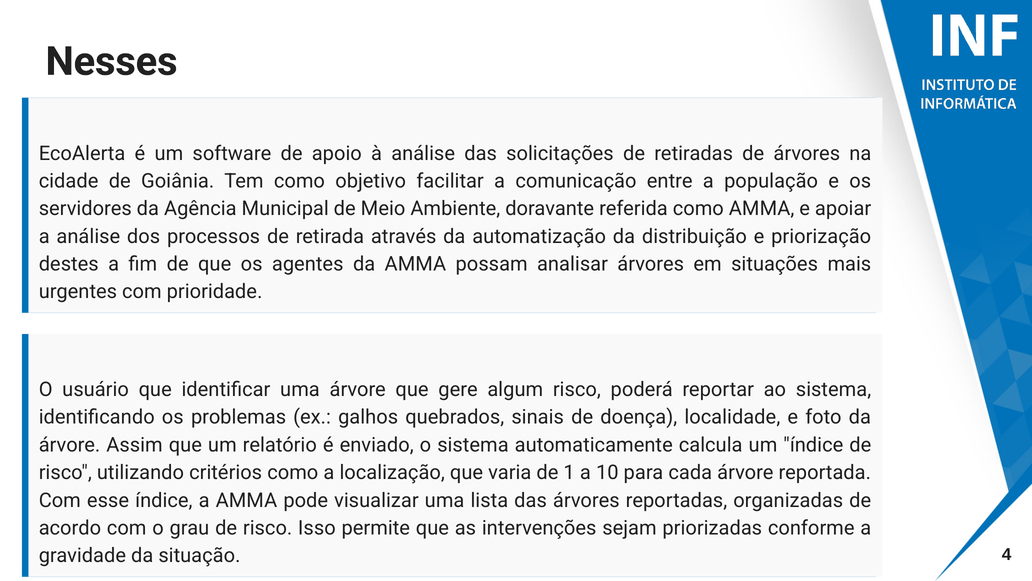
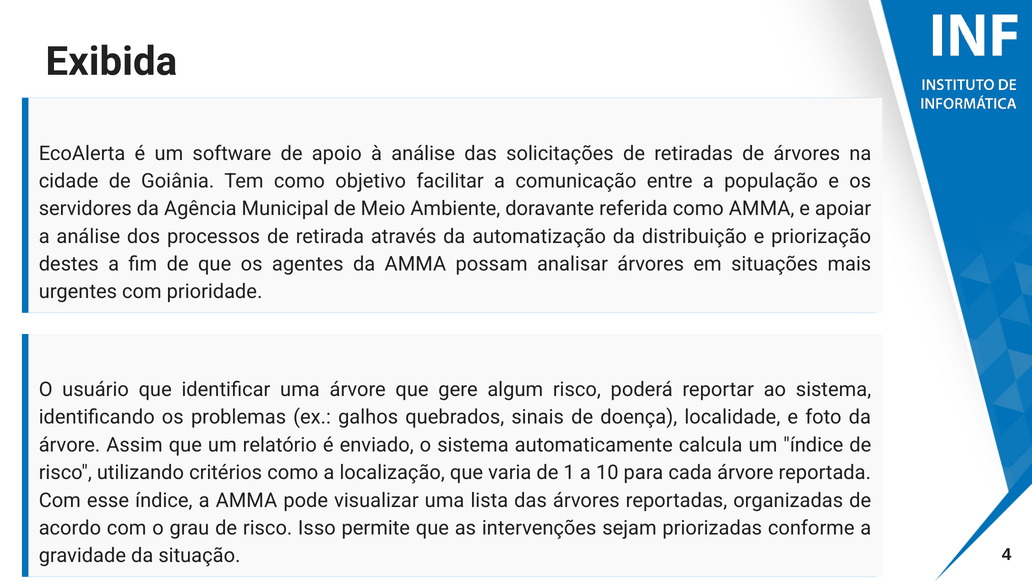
Nesses: Nesses -> Exibida (111, 62)
